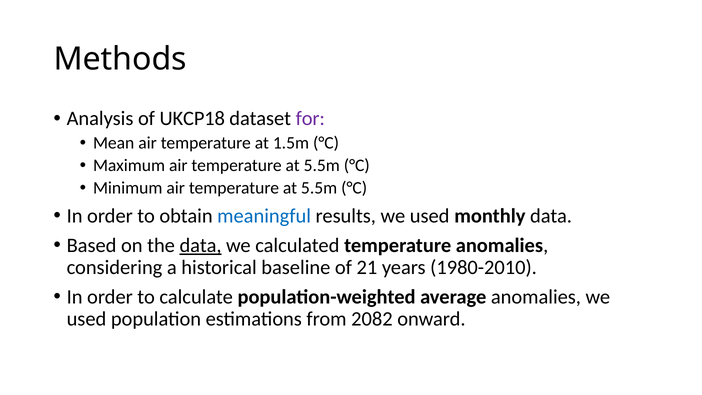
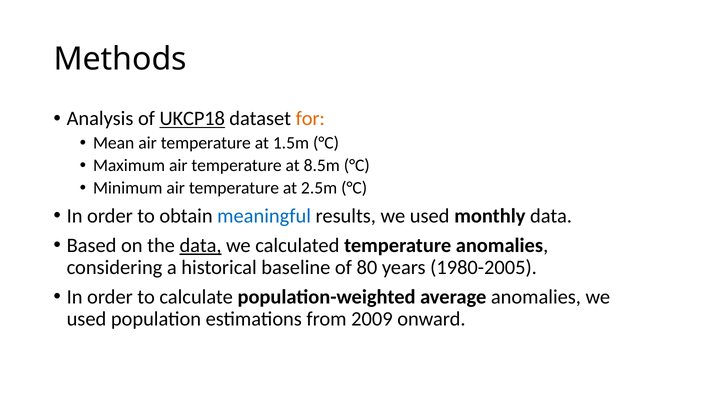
UKCP18 underline: none -> present (192, 119)
for colour: purple -> orange (310, 119)
5.5m: 5.5m -> 8.5m (322, 165)
5.5m: 5.5m -> 2.5m (319, 188)
21: 21 -> 80 (367, 267)
1980-2010: 1980-2010 -> 1980-2005 (484, 267)
2082: 2082 -> 2009 (372, 319)
